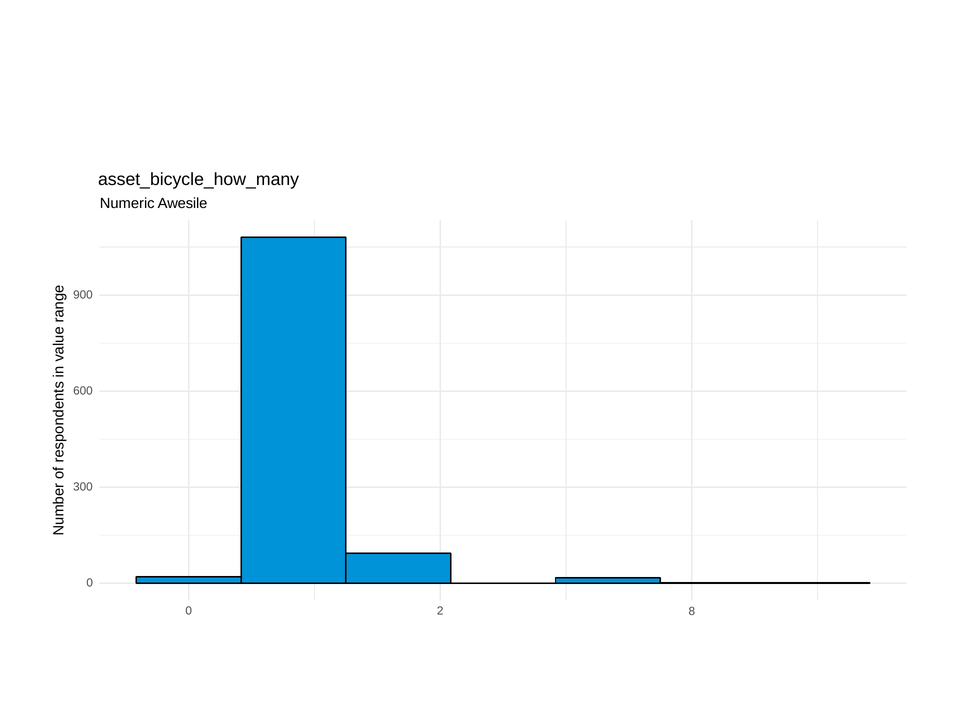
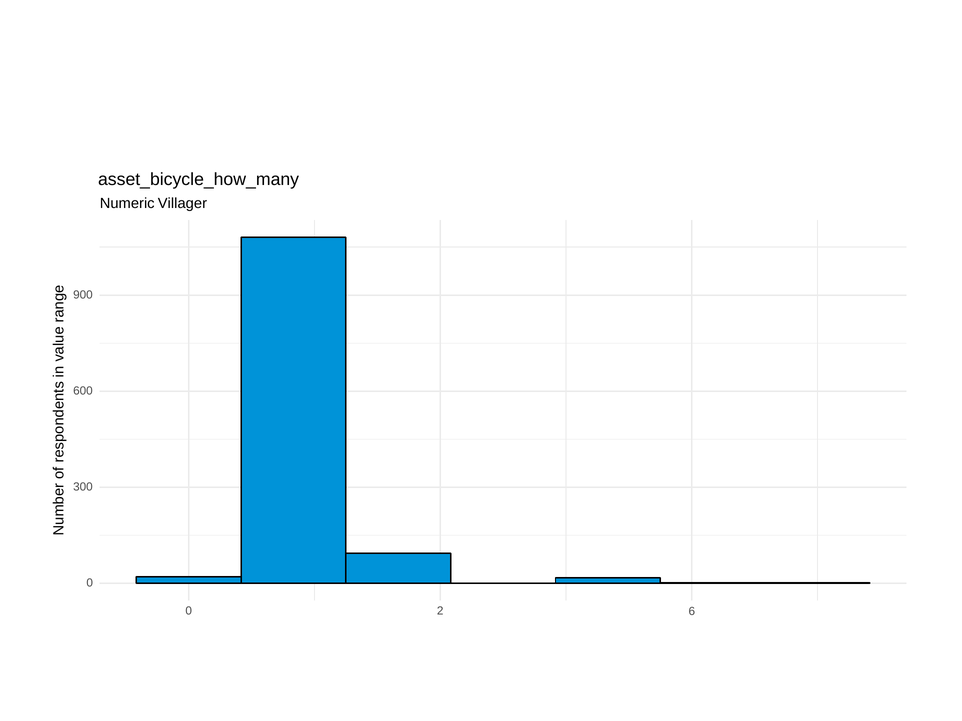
Awesile: Awesile -> Villager (182, 203)
8: 8 -> 6 (692, 612)
